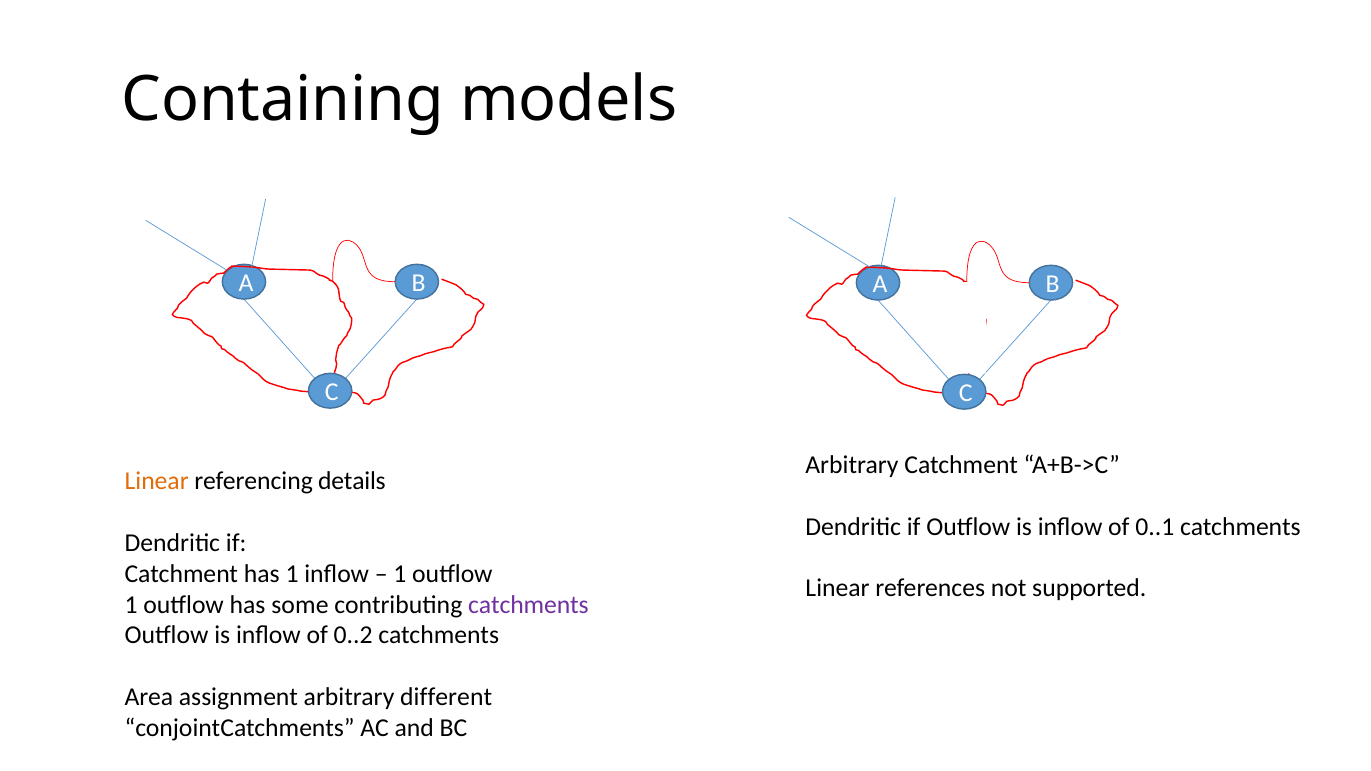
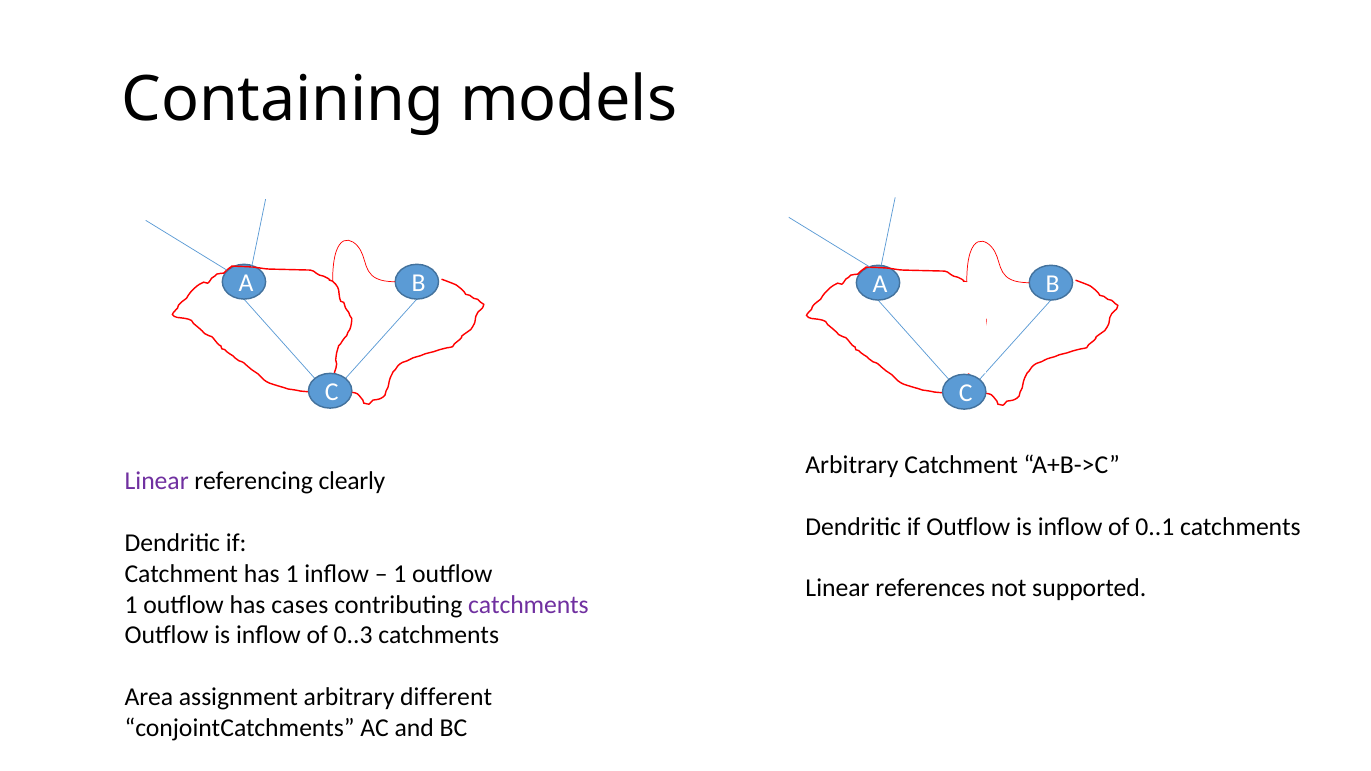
Linear colour: orange -> purple (157, 481)
details: details -> clearly (352, 481)
some: some -> cases (300, 605)
0..2: 0..2 -> 0..3 (353, 636)
